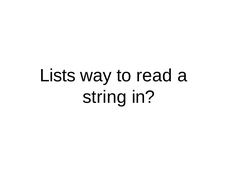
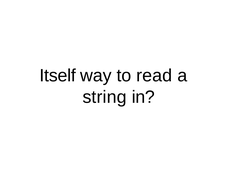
Lists: Lists -> Itself (58, 75)
